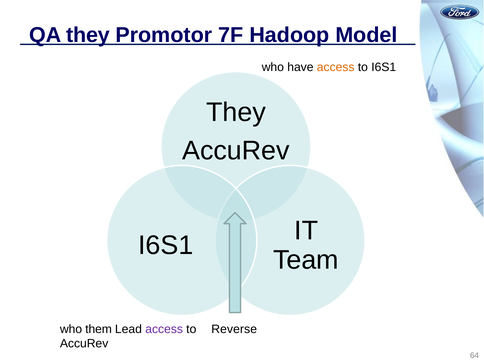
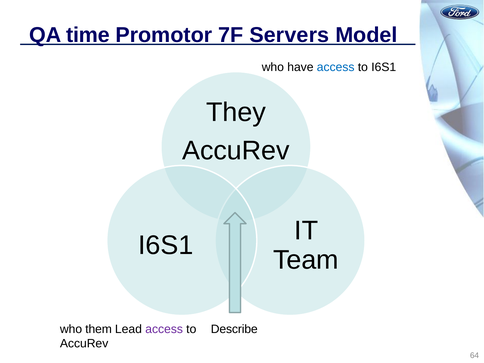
QA they: they -> time (88, 35)
Hadoop: Hadoop -> Servers (289, 35)
access colour: orange -> blue (336, 67)
Reverse: Reverse -> Describe (234, 329)
